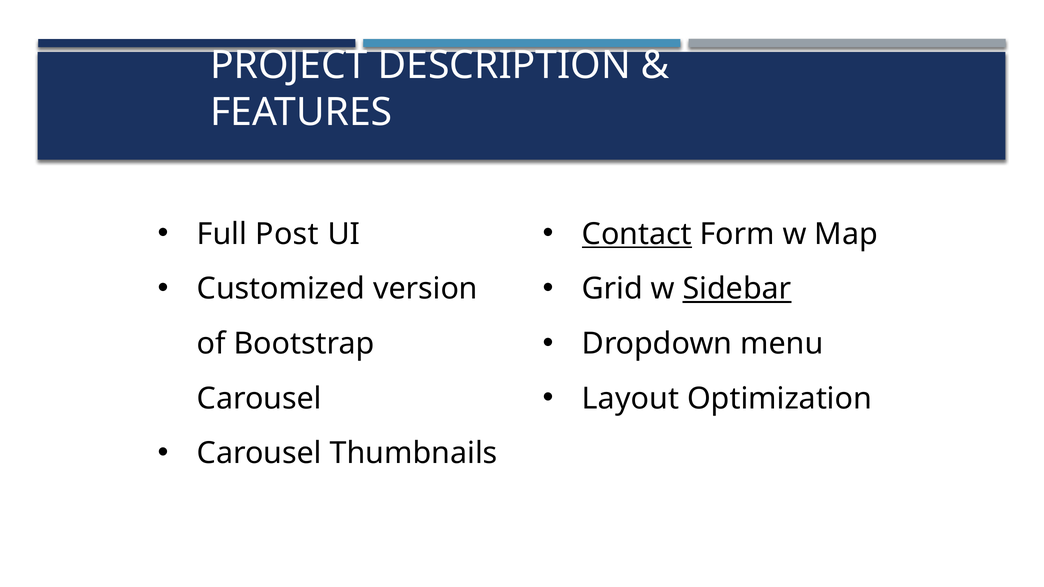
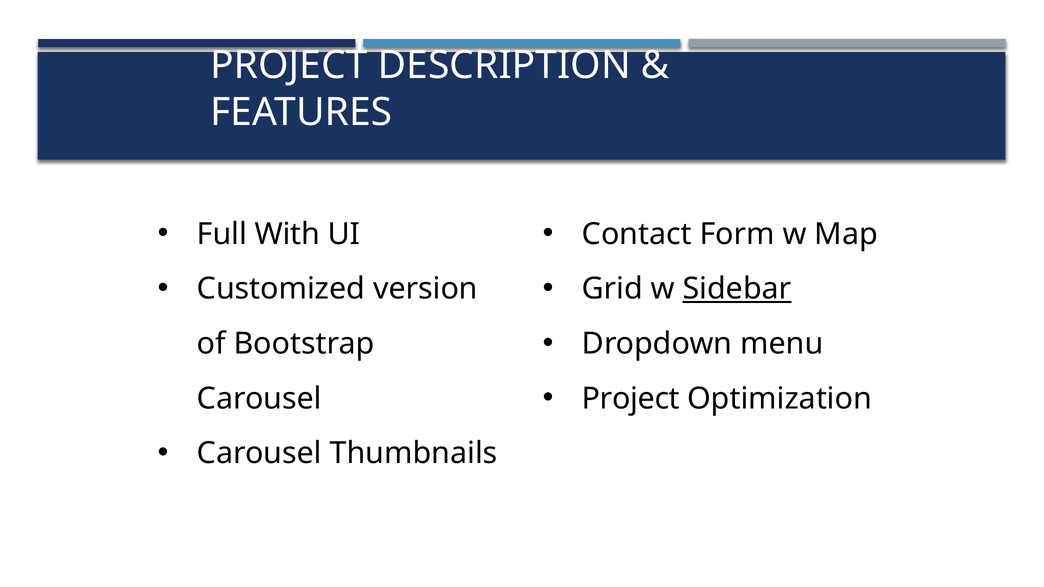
Post: Post -> With (287, 234)
Contact underline: present -> none (637, 234)
Layout: Layout -> Project (631, 399)
